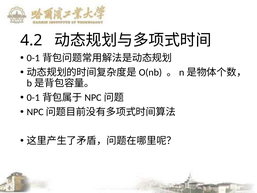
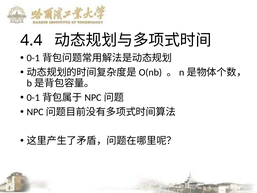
4.2: 4.2 -> 4.4 (31, 40)
